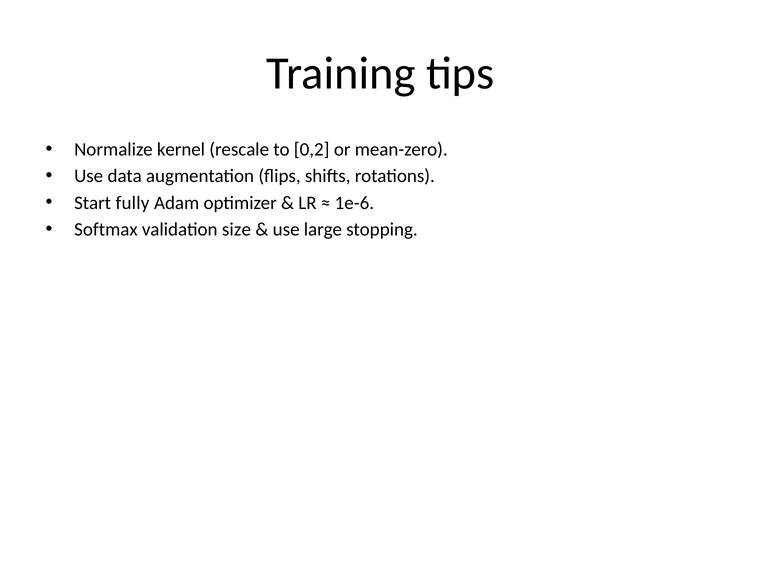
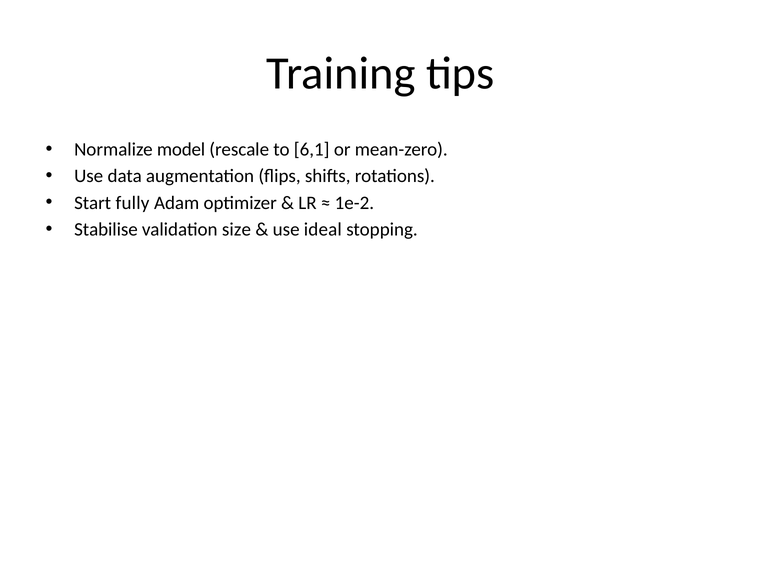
kernel: kernel -> model (181, 150)
0,2: 0,2 -> 6,1 (312, 150)
1e-6: 1e-6 -> 1e-2 (354, 203)
Softmax: Softmax -> Stabilise (106, 230)
large: large -> ideal (323, 230)
